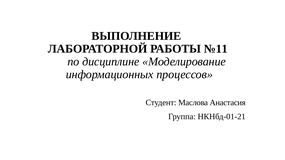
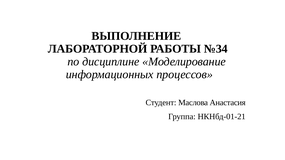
№11: №11 -> №34 (216, 49)
